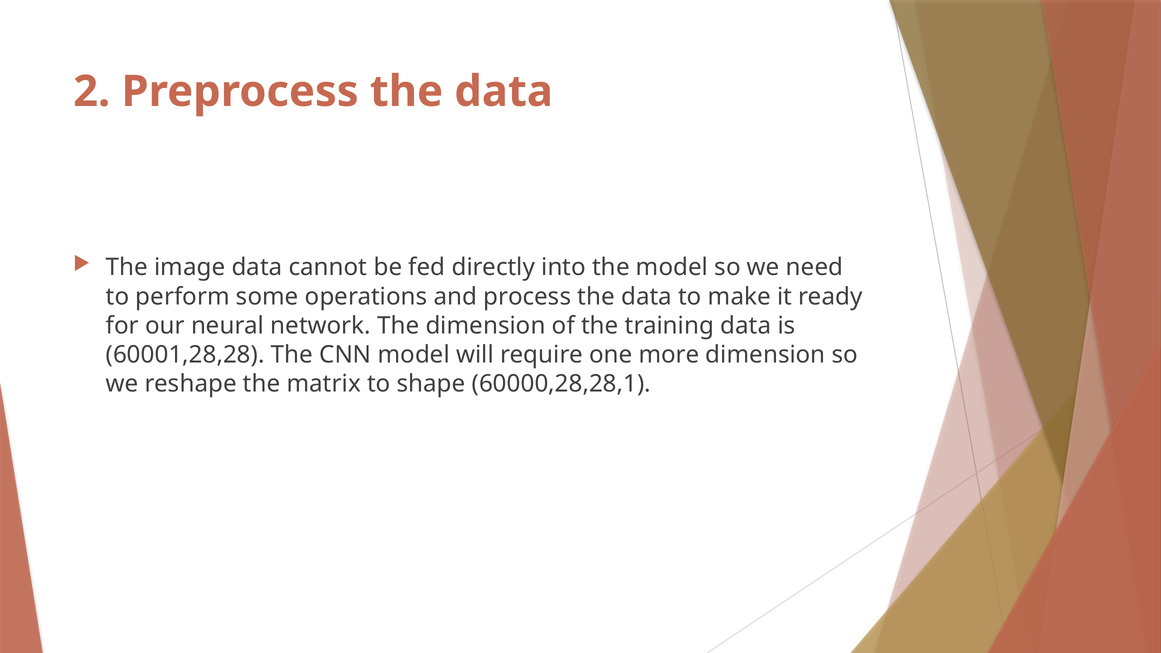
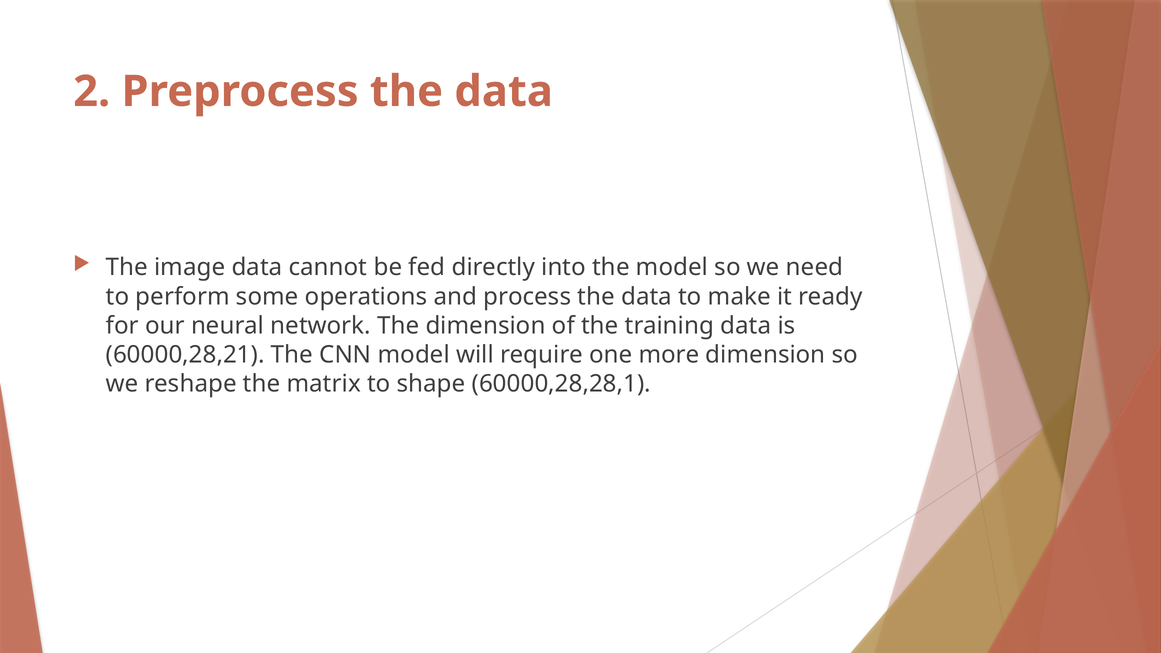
60001,28,28: 60001,28,28 -> 60000,28,21 (185, 355)
